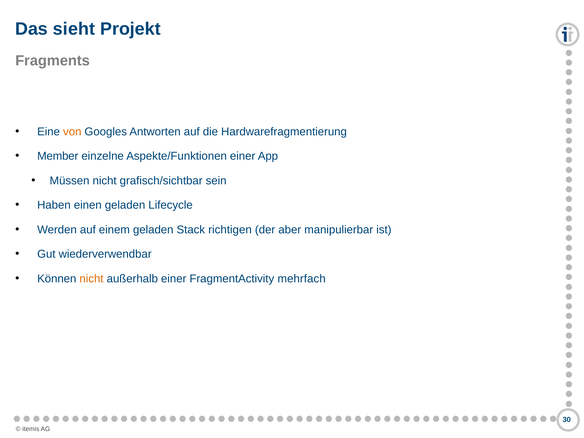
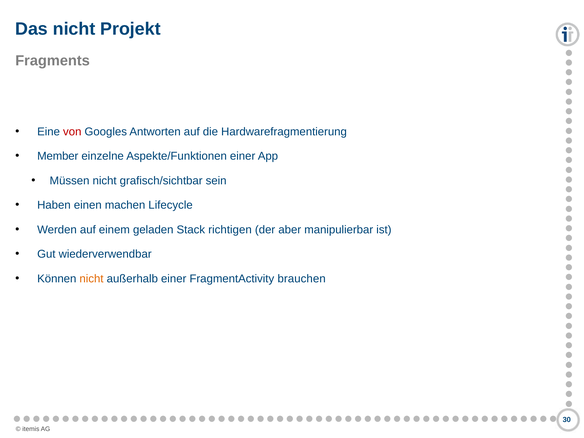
Das sieht: sieht -> nicht (74, 29)
von colour: orange -> red (72, 132)
einen geladen: geladen -> machen (125, 205)
mehrfach: mehrfach -> brauchen (302, 279)
